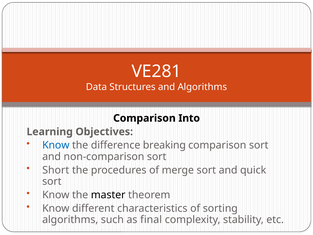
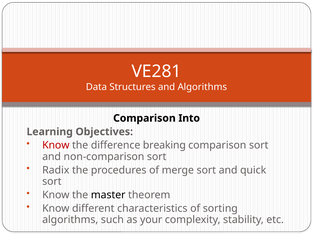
Know colour: blue -> red (56, 145)
Short: Short -> Radix (56, 170)
final: final -> your (151, 220)
